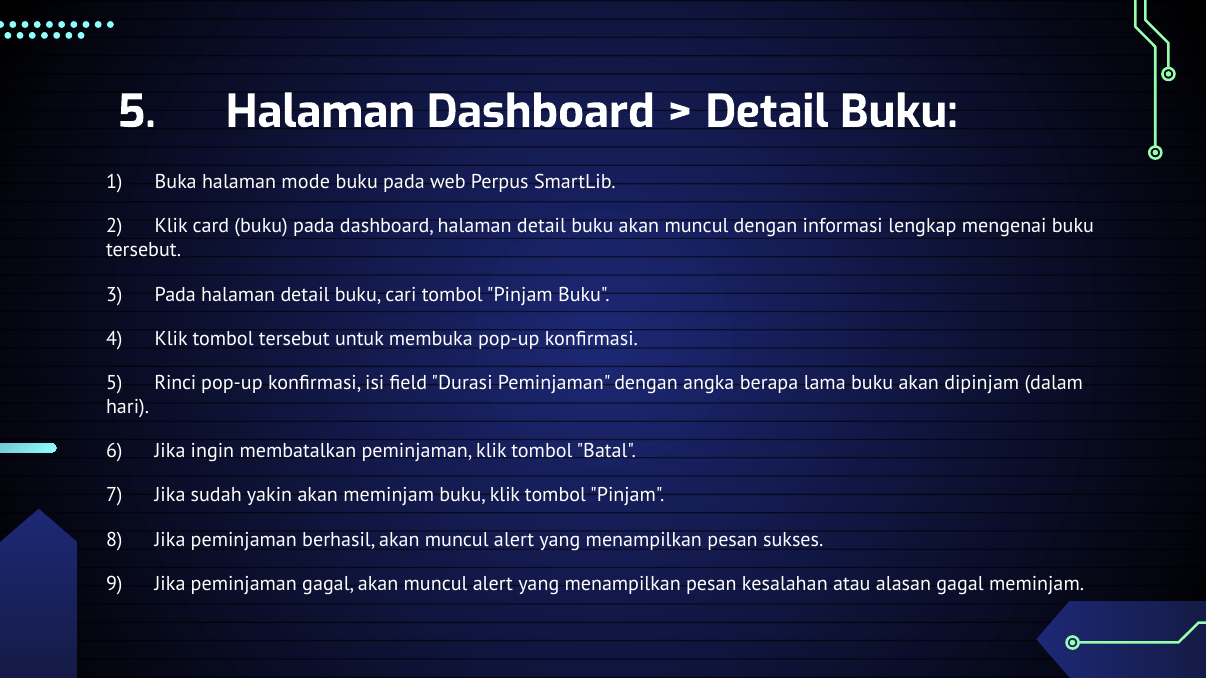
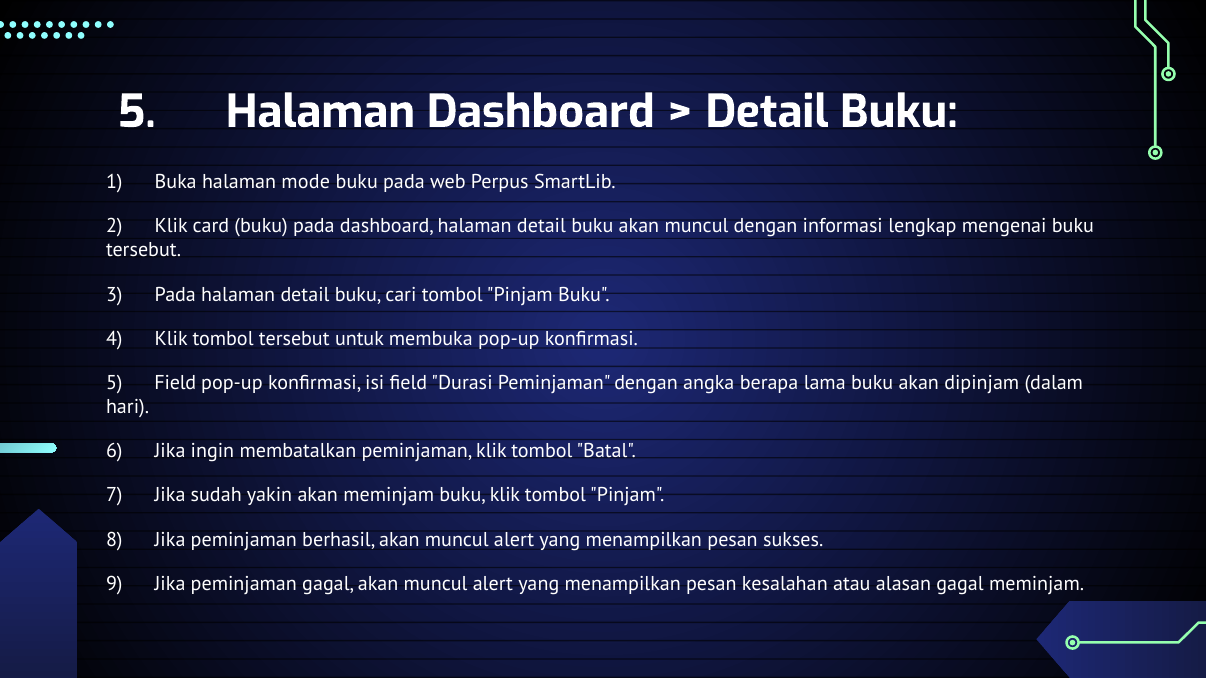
5 Rinci: Rinci -> Field (175, 383)
